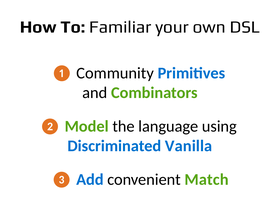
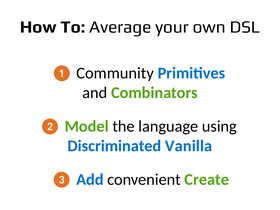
Familiar: Familiar -> Average (120, 27)
Match: Match -> Create (207, 179)
